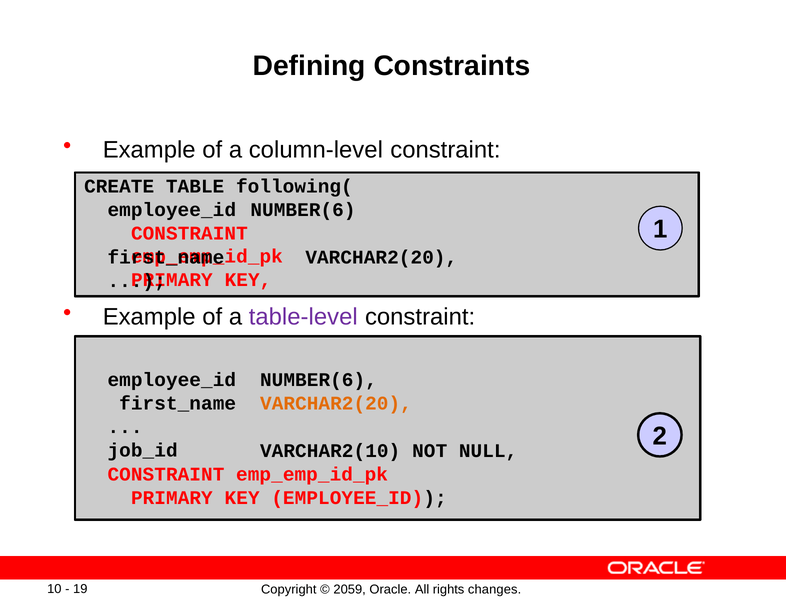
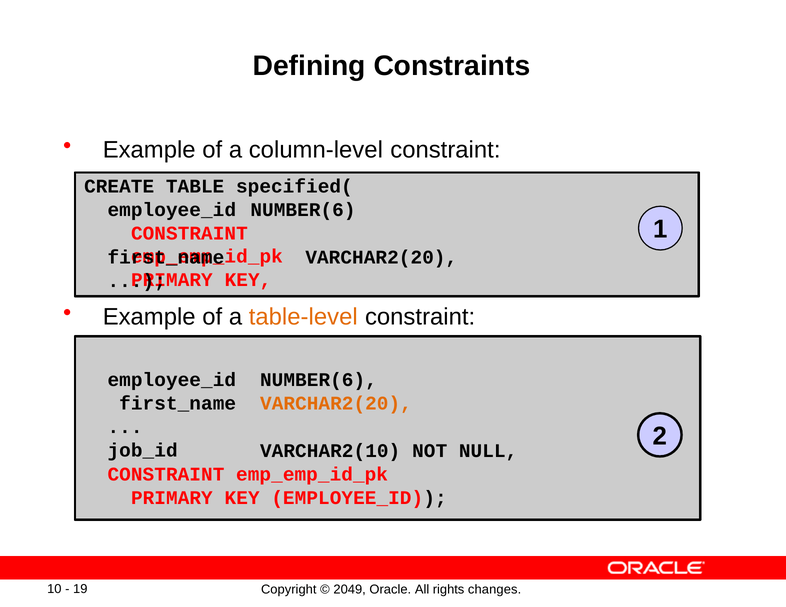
following(: following( -> specified( (294, 186)
table-level colour: purple -> orange (303, 317)
2059: 2059 -> 2049 (350, 590)
